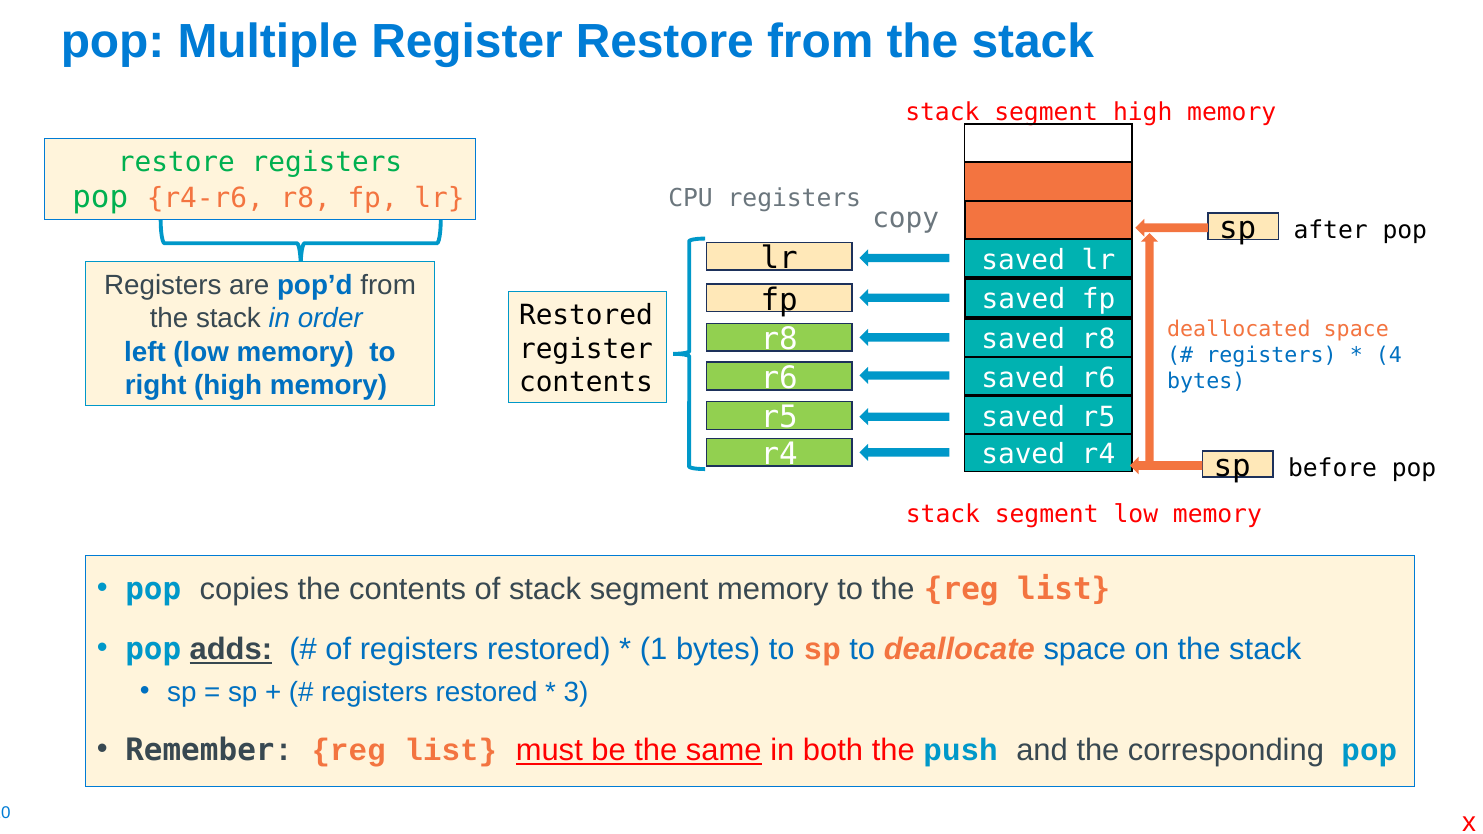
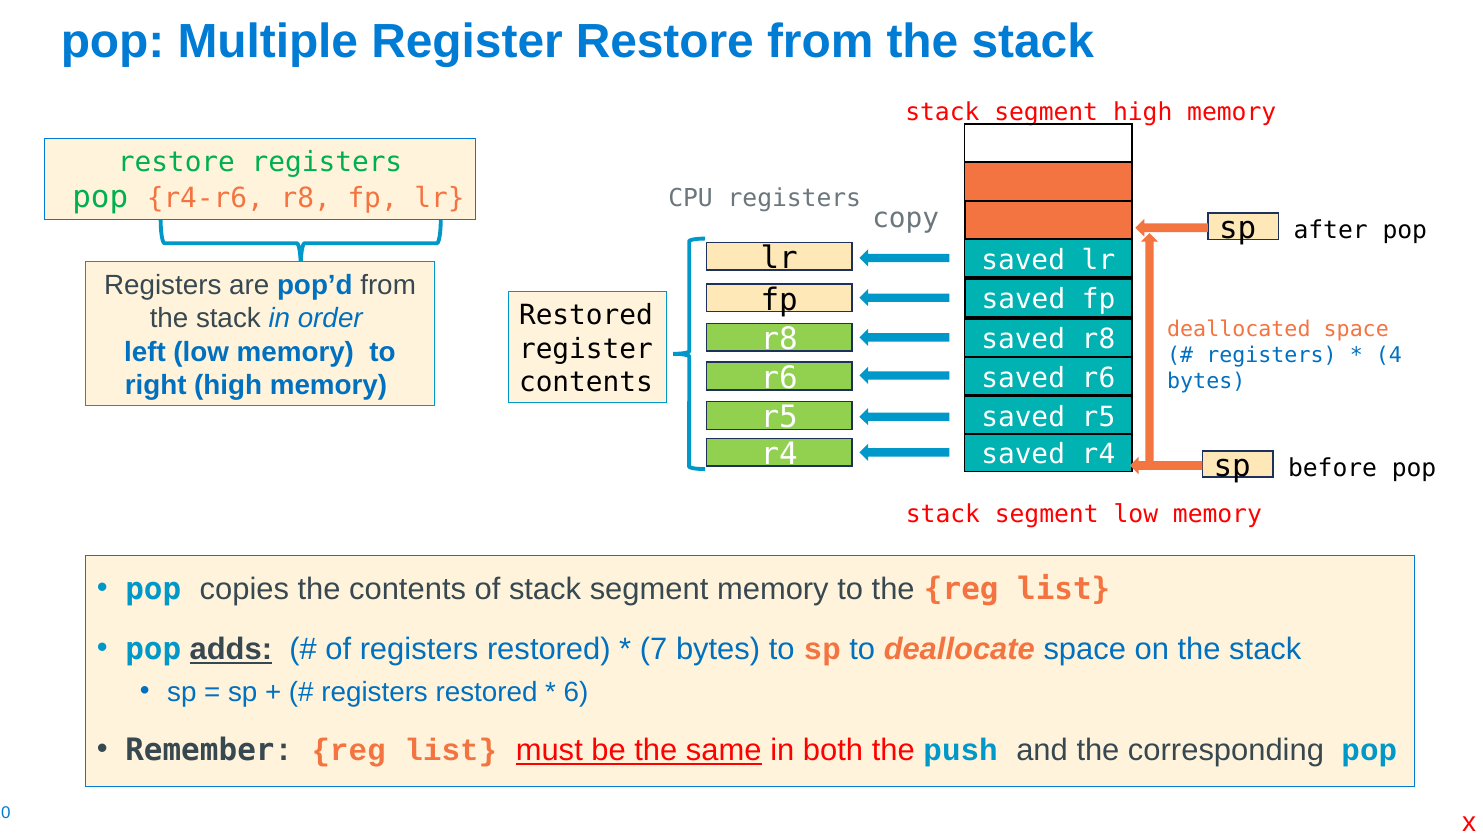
1: 1 -> 7 (654, 650)
3: 3 -> 6 (576, 692)
